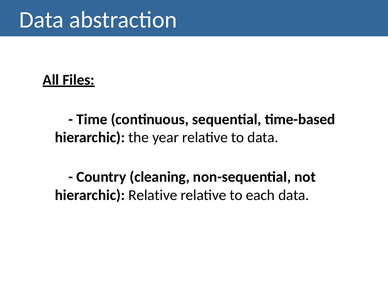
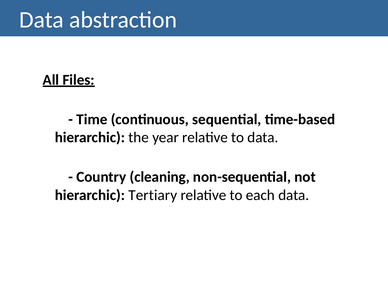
hierarchic Relative: Relative -> Tertiary (153, 195)
